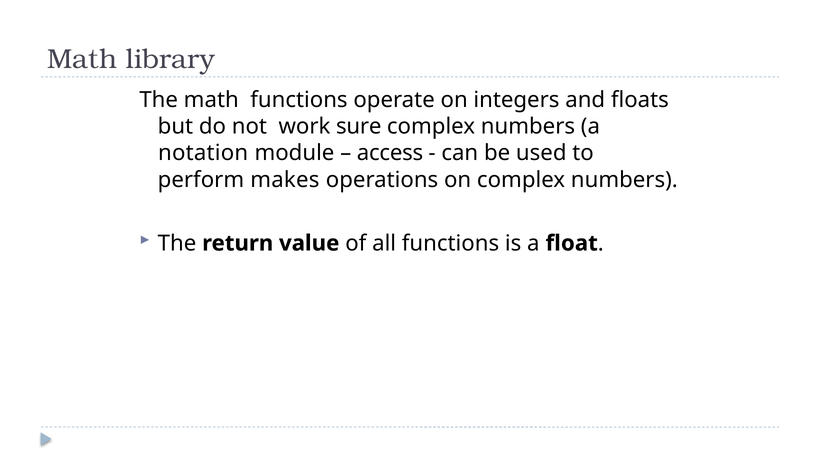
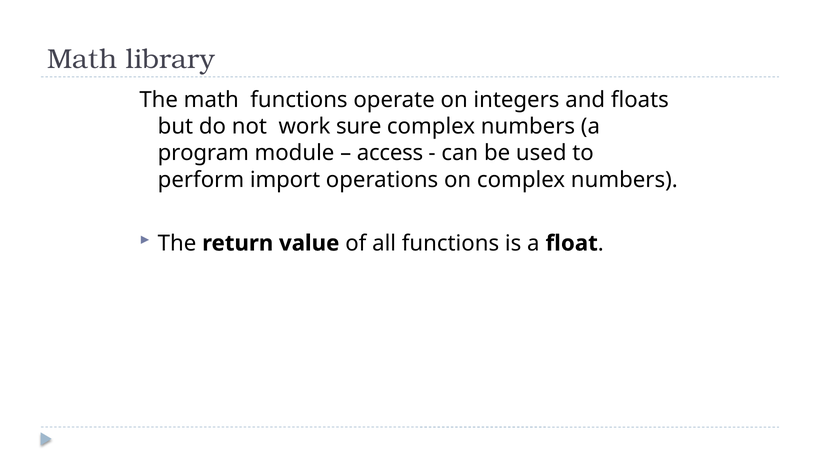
notation: notation -> program (203, 153)
makes: makes -> import (285, 180)
